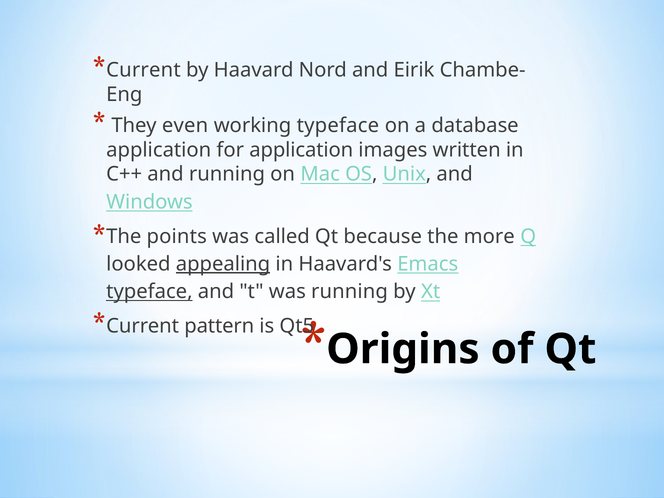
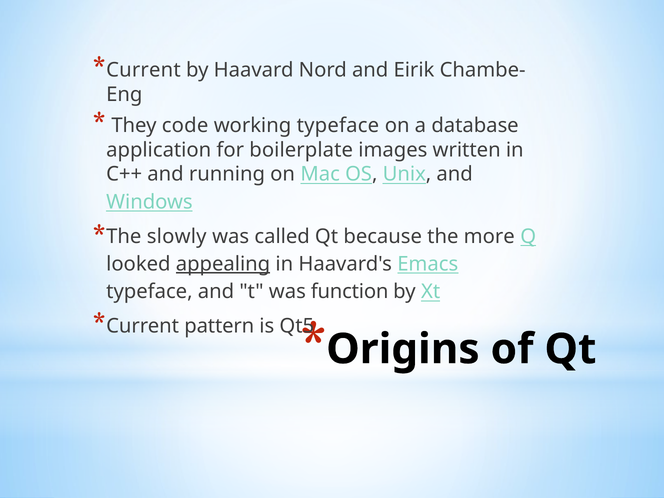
even: even -> code (185, 126)
for application: application -> boilerplate (301, 150)
points: points -> slowly (177, 236)
typeface underline: present -> none (149, 292)
was running: running -> function (350, 292)
